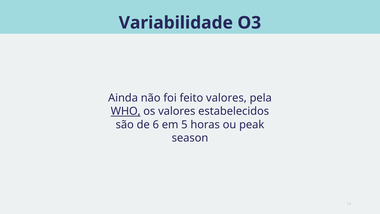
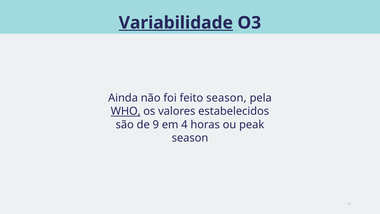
Variabilidade underline: none -> present (176, 23)
feito valores: valores -> season (226, 98)
6: 6 -> 9 (156, 124)
5: 5 -> 4 (184, 124)
